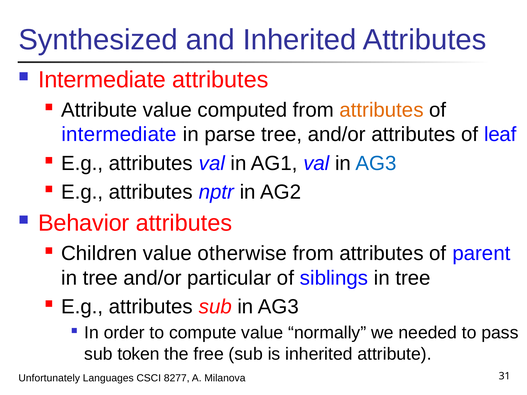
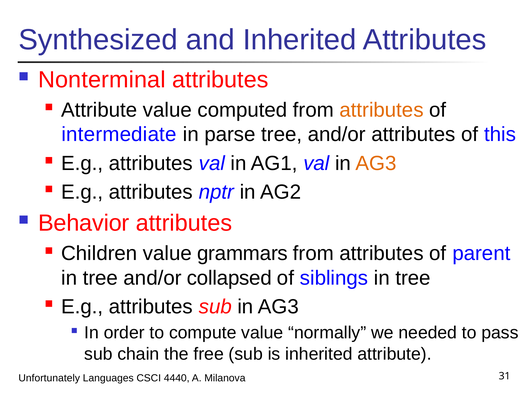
Intermediate: Intermediate -> Nonterminal (102, 80)
leaf: leaf -> this (500, 135)
AG3 colour: blue -> orange (376, 163)
otherwise: otherwise -> grammars (242, 254)
particular: particular -> collapsed (229, 278)
token: token -> chain (138, 354)
8277: 8277 -> 4440 (177, 378)
